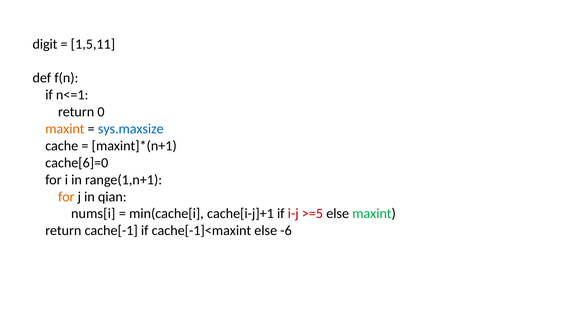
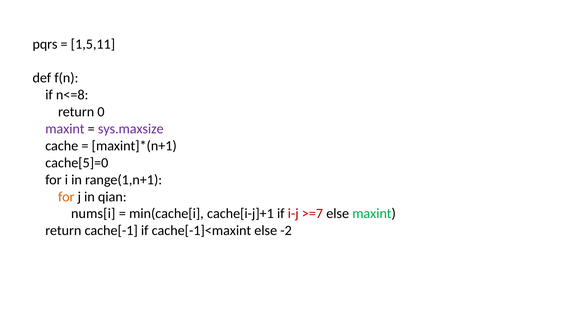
digit: digit -> pqrs (45, 44)
n<=1: n<=1 -> n<=8 (72, 95)
maxint colour: orange -> purple (65, 129)
sys.maxsize colour: blue -> purple (131, 129)
cache[6]=0: cache[6]=0 -> cache[5]=0 (77, 163)
>=5: >=5 -> >=7 (312, 213)
-6: -6 -> -2 (286, 230)
